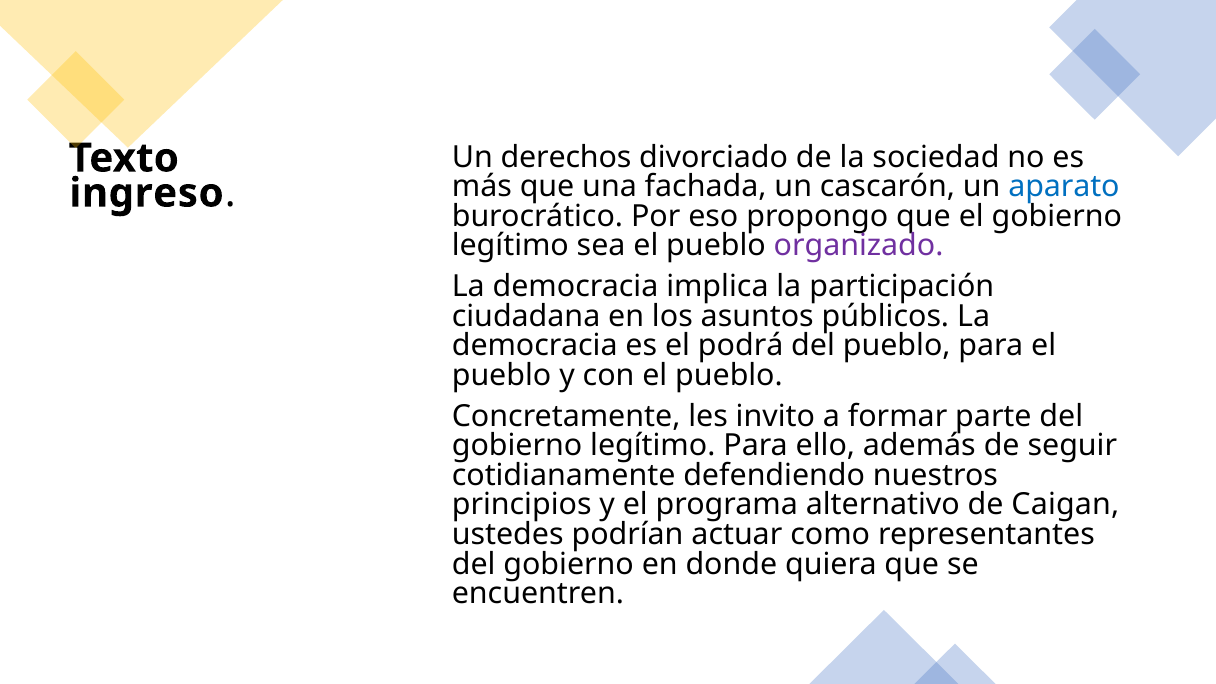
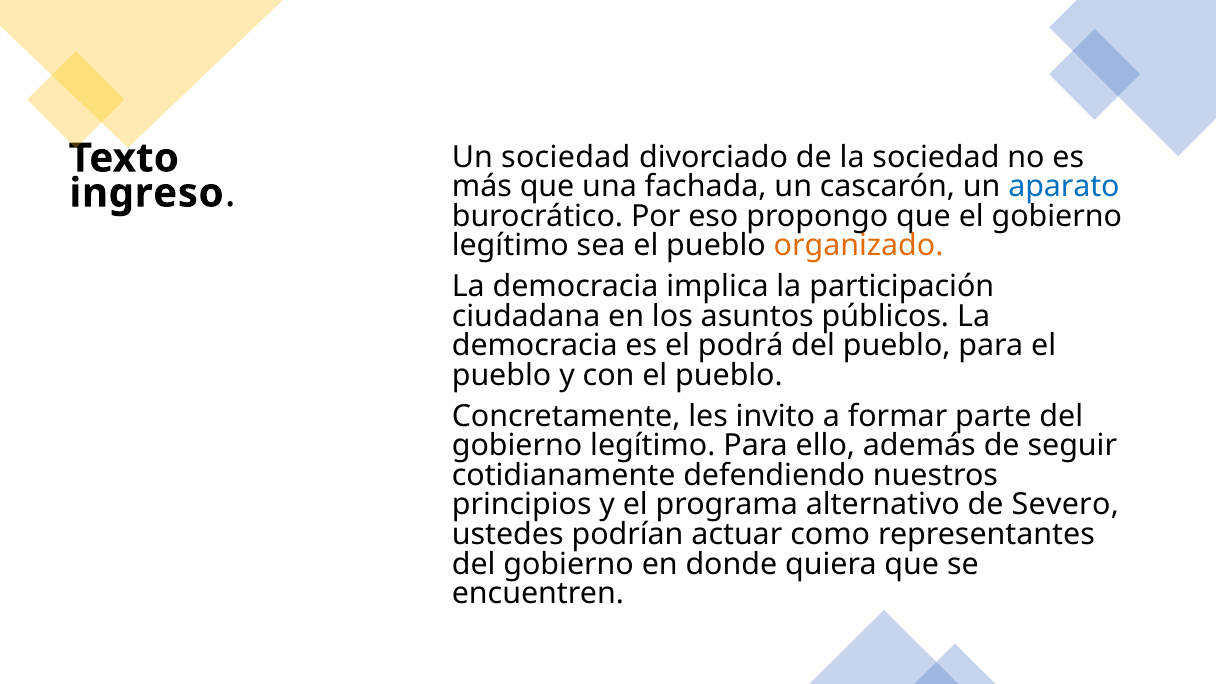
Un derechos: derechos -> sociedad (566, 157)
organizado colour: purple -> orange (859, 246)
Caigan: Caigan -> Severo (1065, 505)
